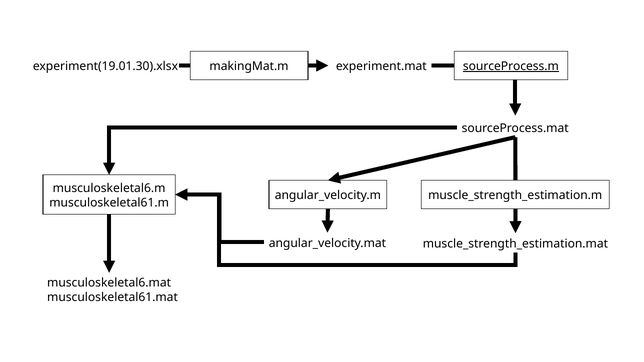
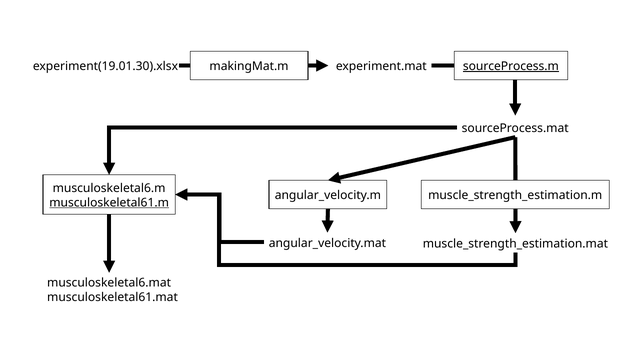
musculoskeletal61.m underline: none -> present (109, 203)
